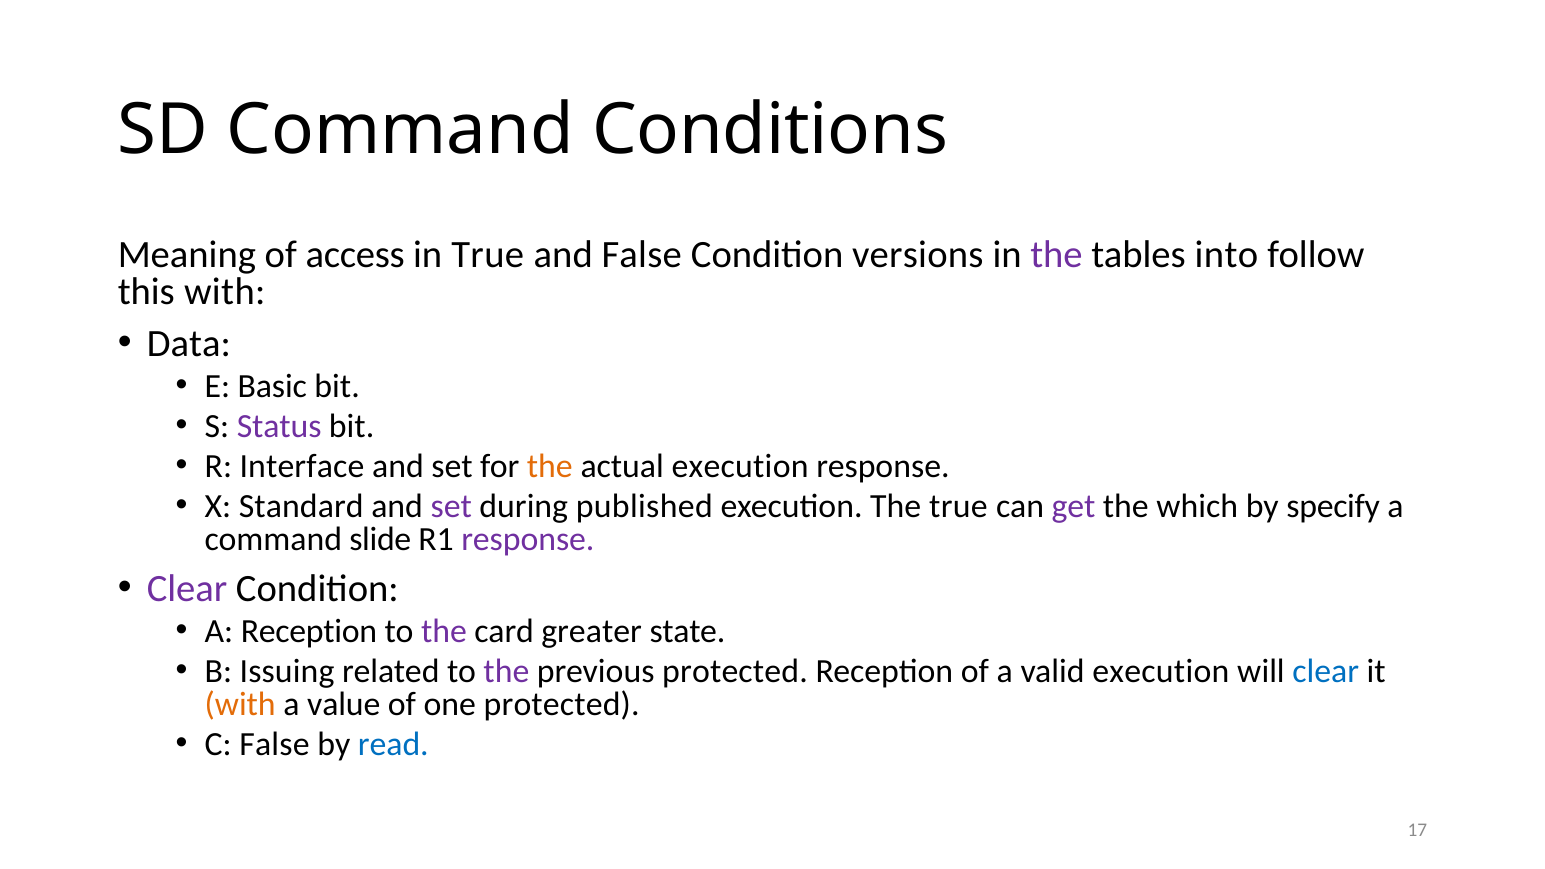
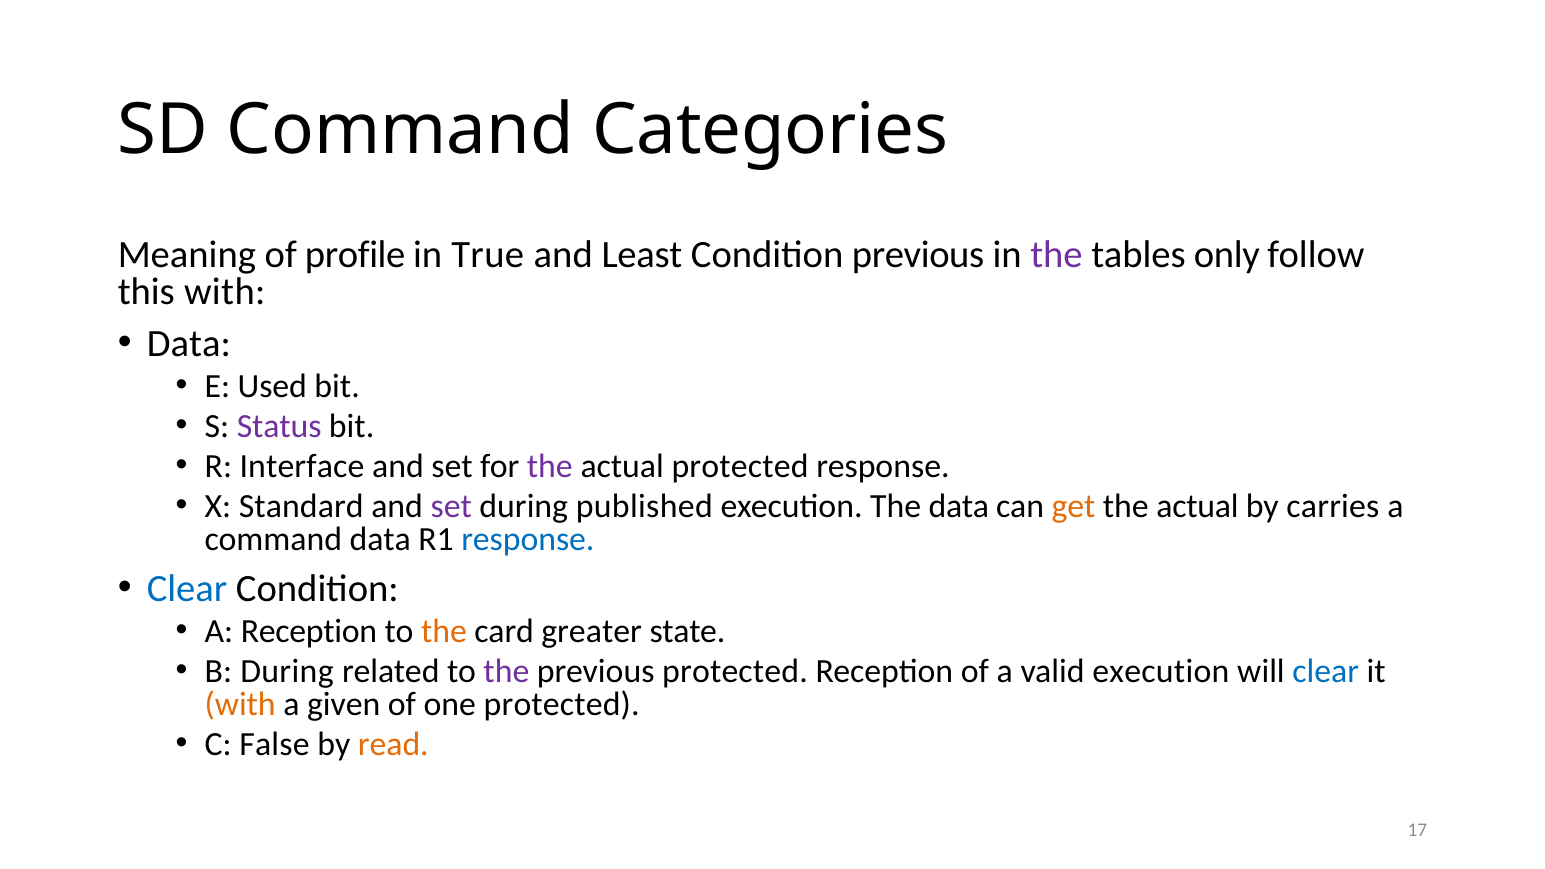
Conditions: Conditions -> Categories (770, 130)
access: access -> profile (355, 254)
and False: False -> Least (642, 254)
Condition versions: versions -> previous (918, 254)
into: into -> only (1227, 254)
Basic: Basic -> Used (272, 387)
the colour: orange -> purple (550, 467)
actual execution: execution -> protected (740, 467)
The true: true -> data (959, 507)
get colour: purple -> orange (1074, 507)
which: which -> actual (1197, 507)
specify: specify -> carries (1333, 507)
command slide: slide -> data (380, 540)
response colour: purple -> blue (528, 540)
Clear colour: purple -> blue (187, 589)
the colour: purple -> orange (444, 632)
B Issuing: Issuing -> During (287, 672)
value: value -> given (344, 705)
read colour: blue -> orange (393, 745)
